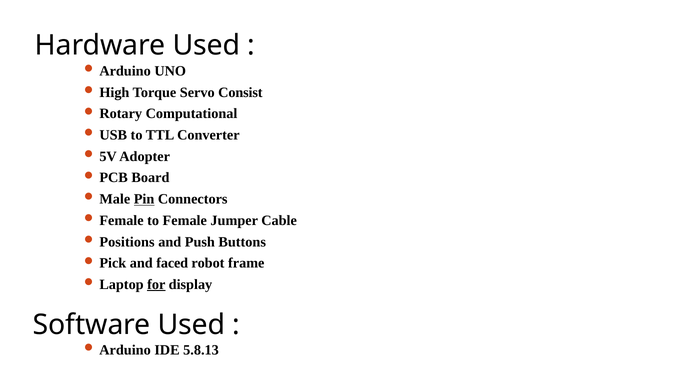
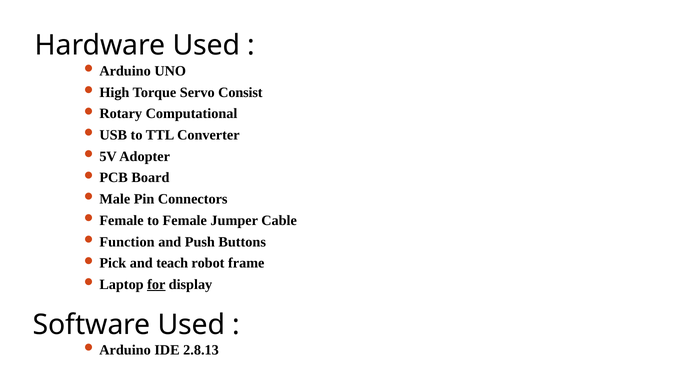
Pin underline: present -> none (144, 199)
Positions: Positions -> Function (127, 242)
faced: faced -> teach (172, 263)
5.8.13: 5.8.13 -> 2.8.13 (201, 350)
